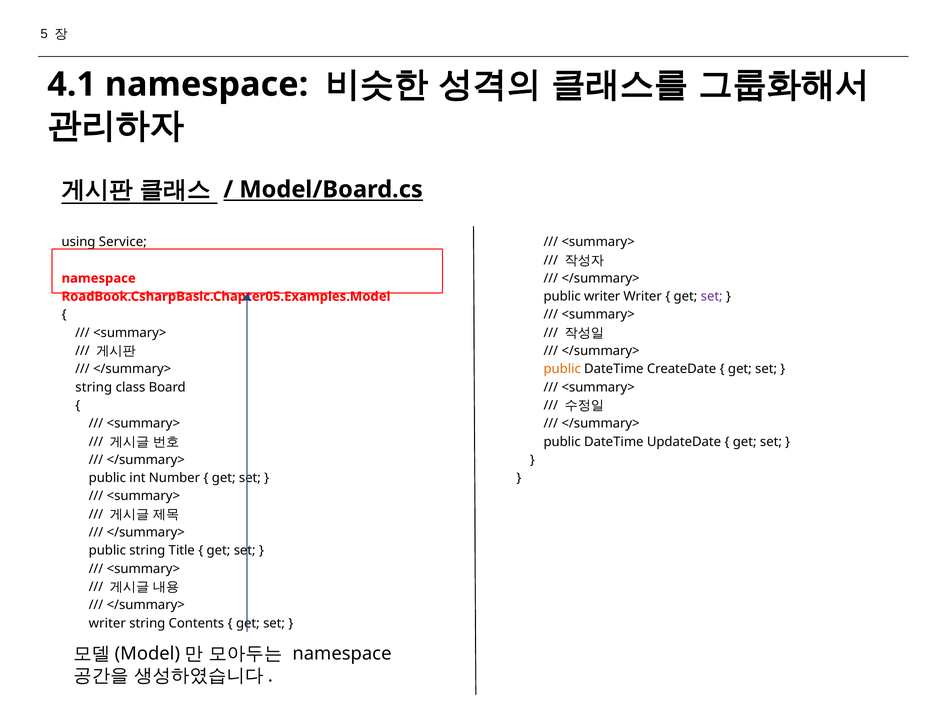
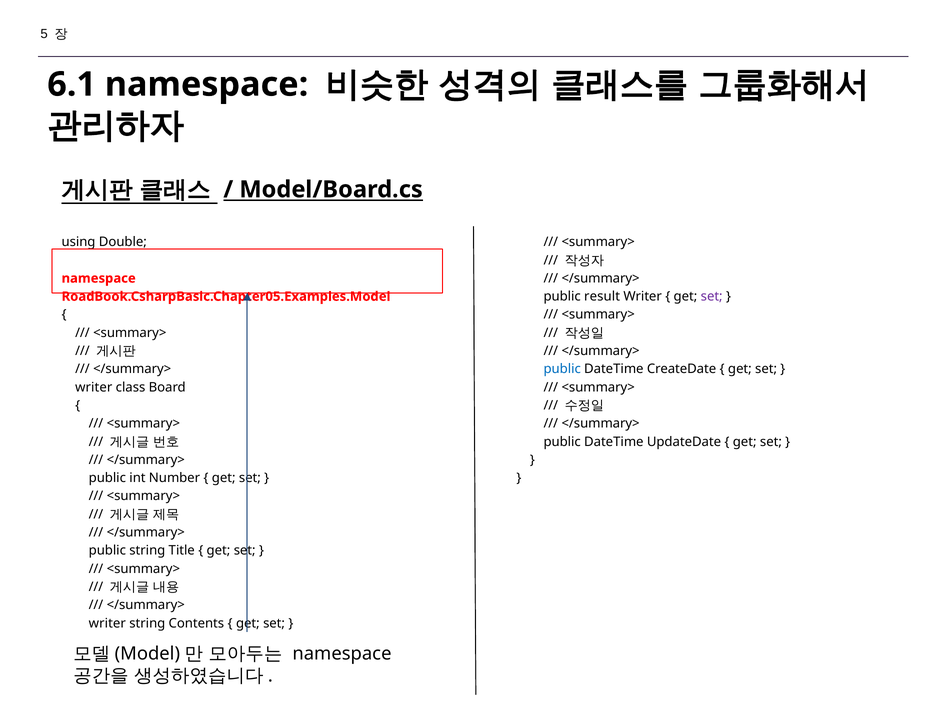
4.1: 4.1 -> 6.1 (72, 84)
Service: Service -> Double (123, 242)
public writer: writer -> result (602, 297)
public colour: orange -> blue (562, 369)
string: string -> writer (94, 387)
